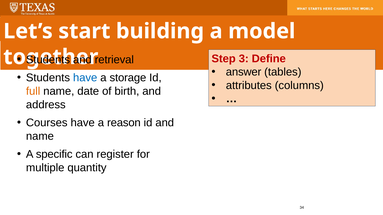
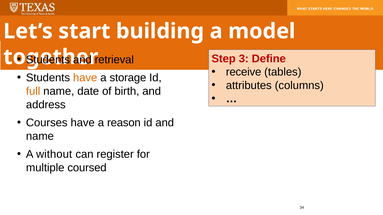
answer: answer -> receive (244, 72)
have colour: blue -> orange (85, 78)
specific: specific -> without (54, 155)
quantity: quantity -> coursed (87, 168)
